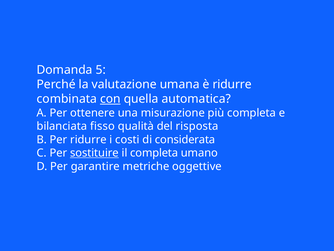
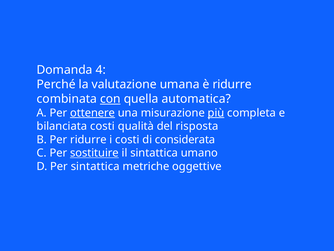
5: 5 -> 4 (101, 70)
ottenere underline: none -> present (93, 113)
più underline: none -> present (216, 113)
bilanciata fisso: fisso -> costi (102, 126)
il completa: completa -> sintattica (154, 153)
Per garantire: garantire -> sintattica (95, 166)
